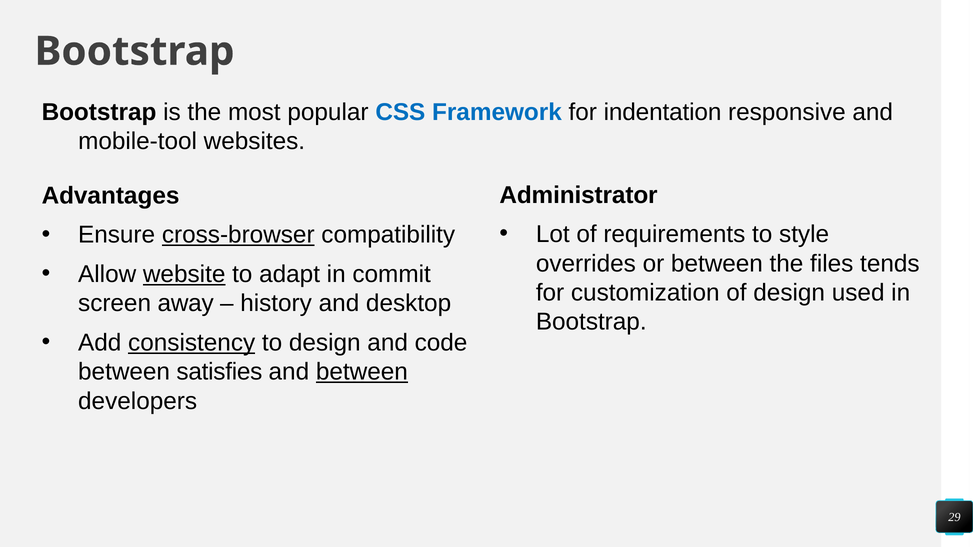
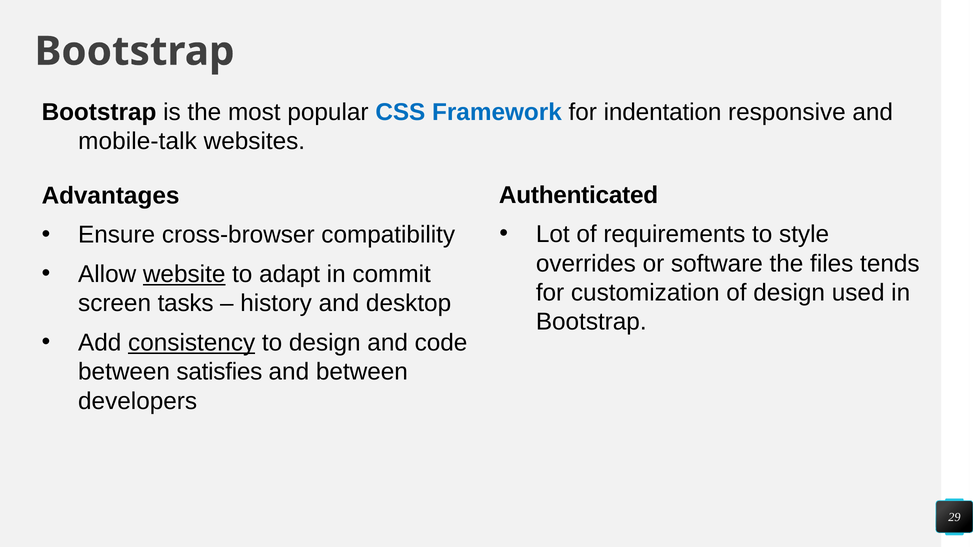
mobile-tool: mobile-tool -> mobile-talk (138, 141)
Administrator: Administrator -> Authenticated (579, 195)
cross-browser underline: present -> none (238, 235)
or between: between -> software (717, 264)
away: away -> tasks (186, 304)
between underline: present -> none (362, 372)
